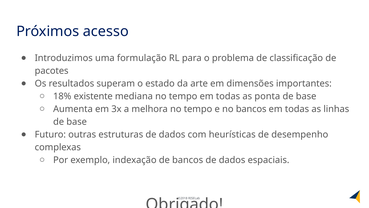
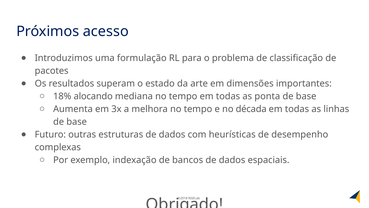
existente: existente -> alocando (93, 96)
no bancos: bancos -> década (251, 109)
